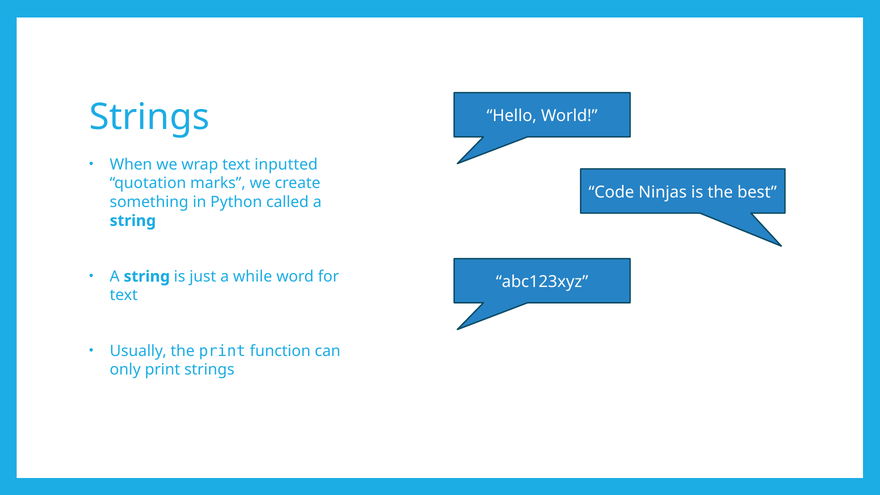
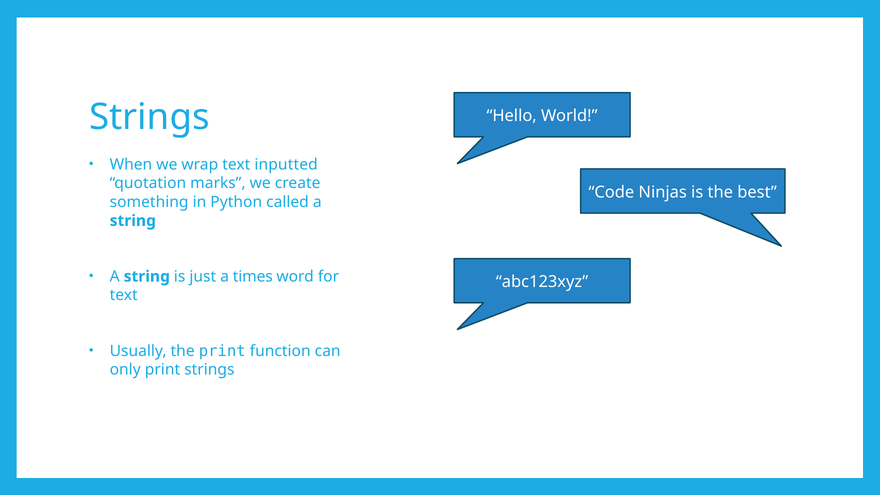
while: while -> times (253, 276)
